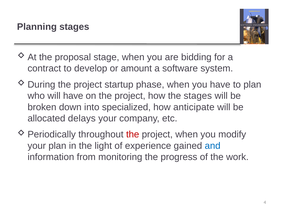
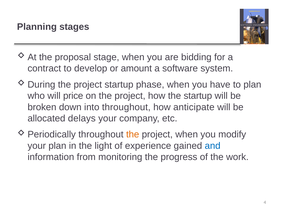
will have: have -> price (73, 96)
the stages: stages -> startup (198, 96)
into specialized: specialized -> throughout (126, 107)
the colour: red -> orange (133, 135)
